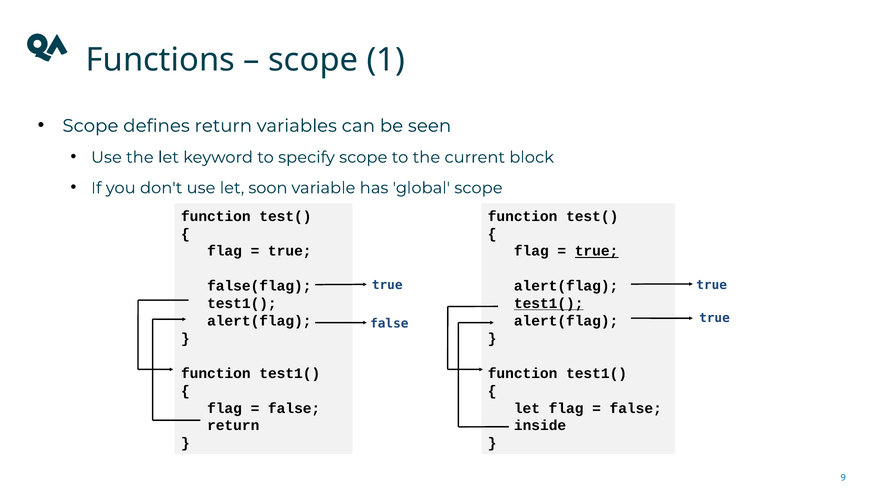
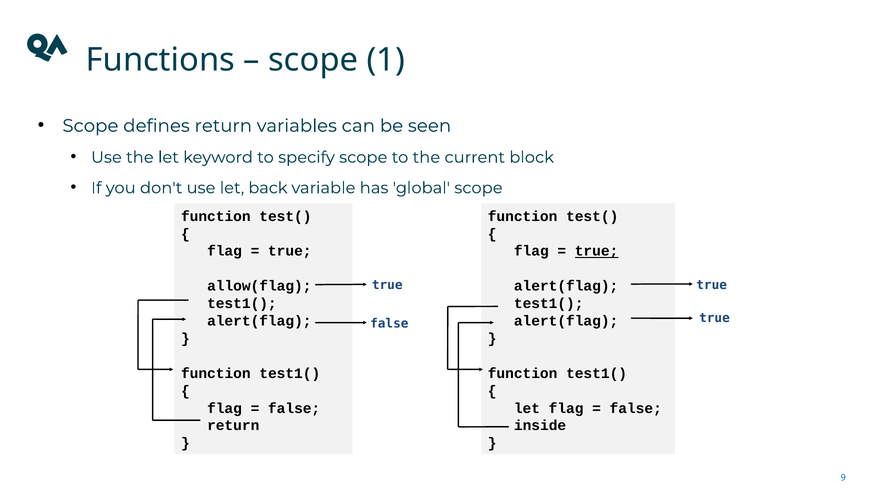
soon: soon -> back (268, 188)
false(flag: false(flag -> allow(flag (259, 286)
test1( underline: present -> none (549, 304)
